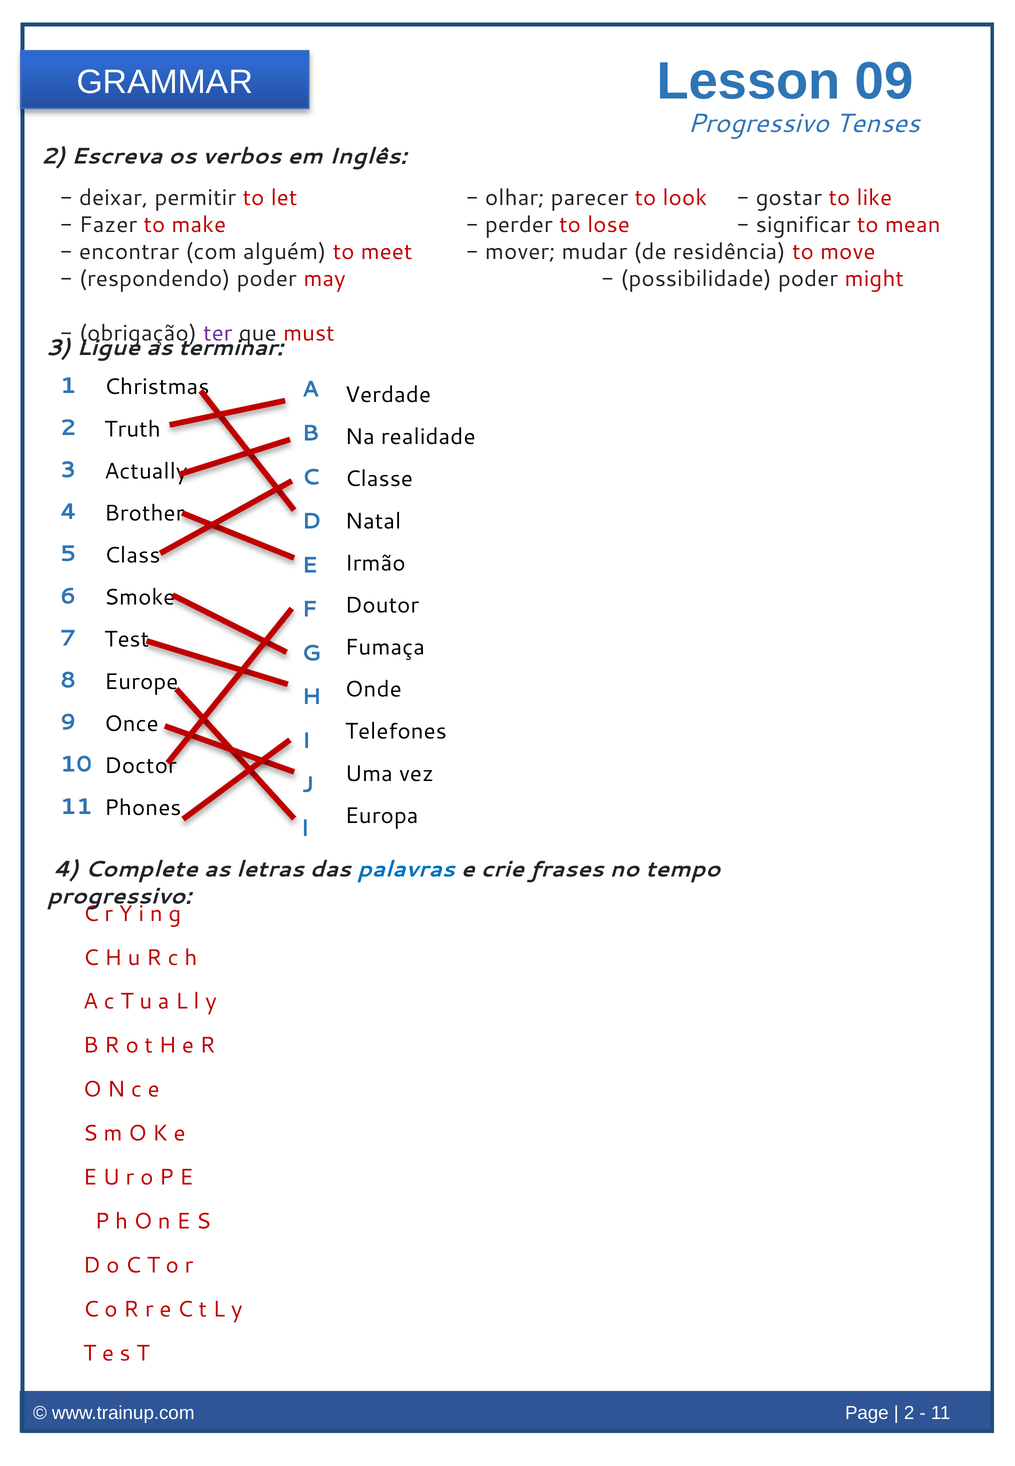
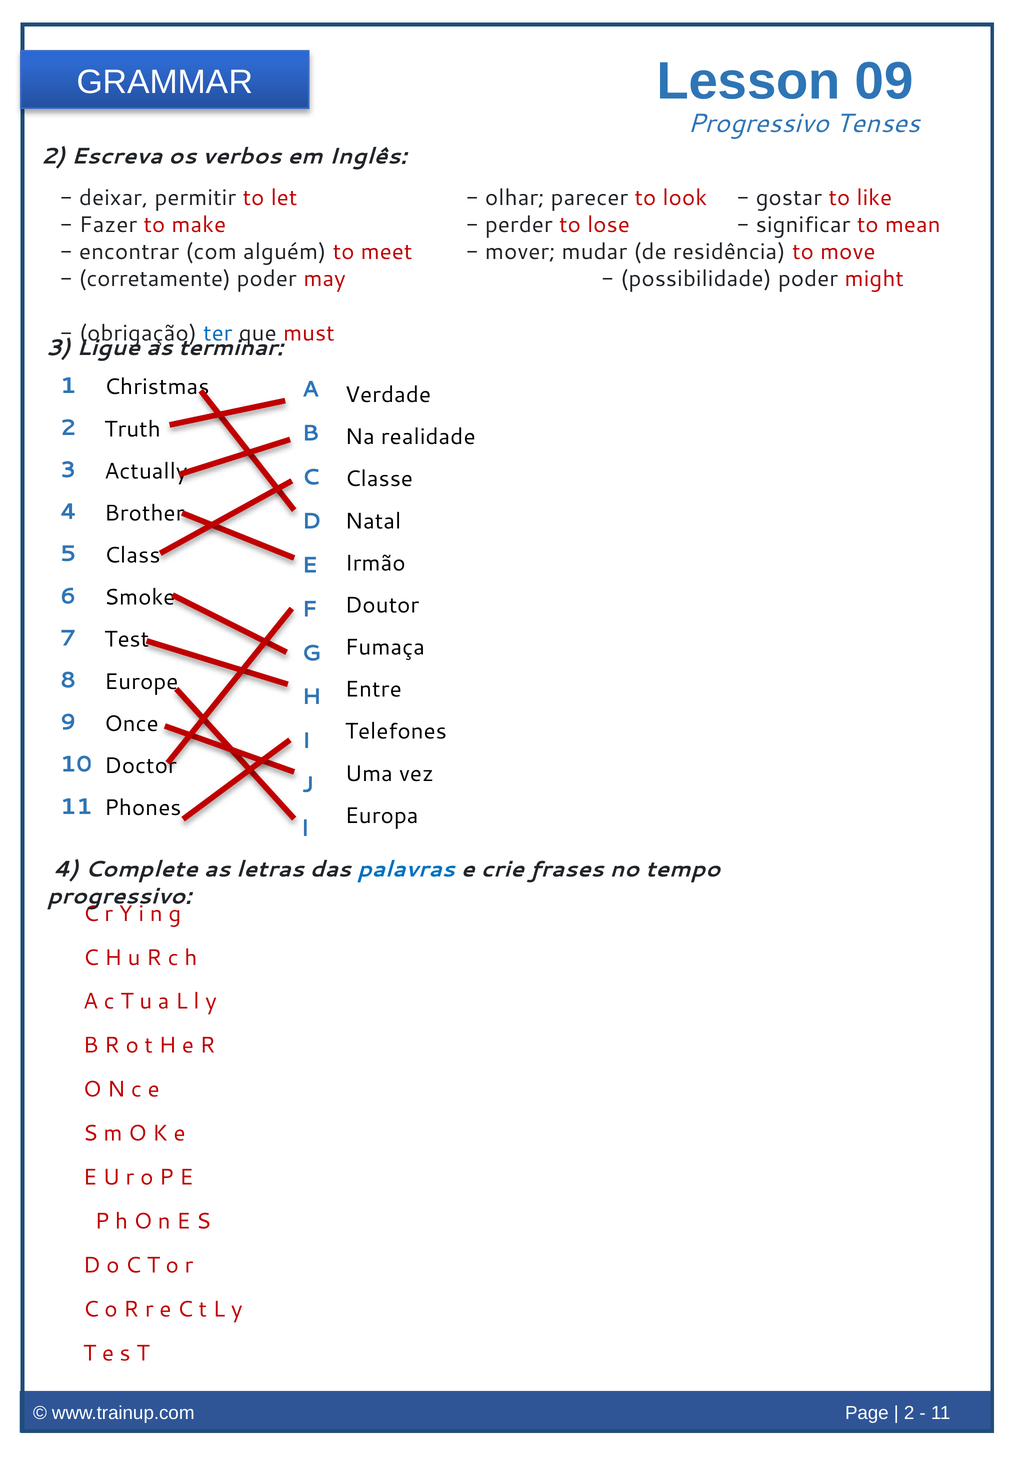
respondendo: respondendo -> corretamente (155, 279)
ter colour: purple -> blue (218, 333)
Onde: Onde -> Entre (373, 690)
